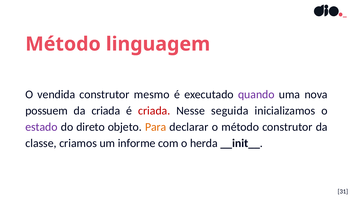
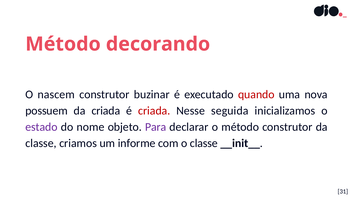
linguagem: linguagem -> decorando (158, 44)
vendida: vendida -> nascem (56, 94)
mesmo: mesmo -> buzinar (152, 94)
quando colour: purple -> red (256, 94)
direto: direto -> nome (90, 127)
Para colour: orange -> purple (156, 127)
o herda: herda -> classe (204, 143)
